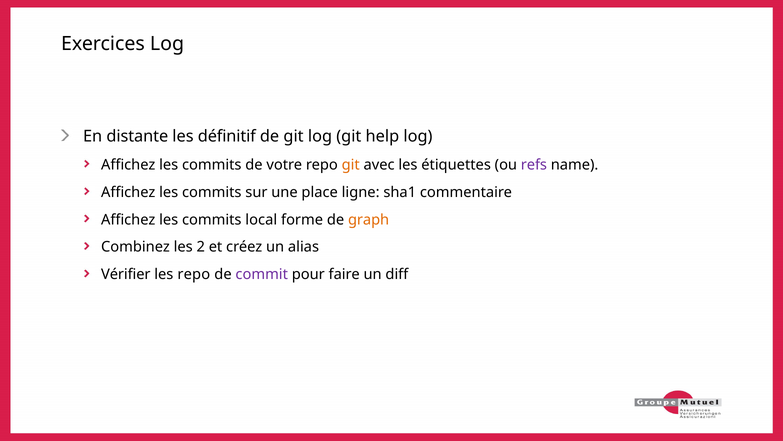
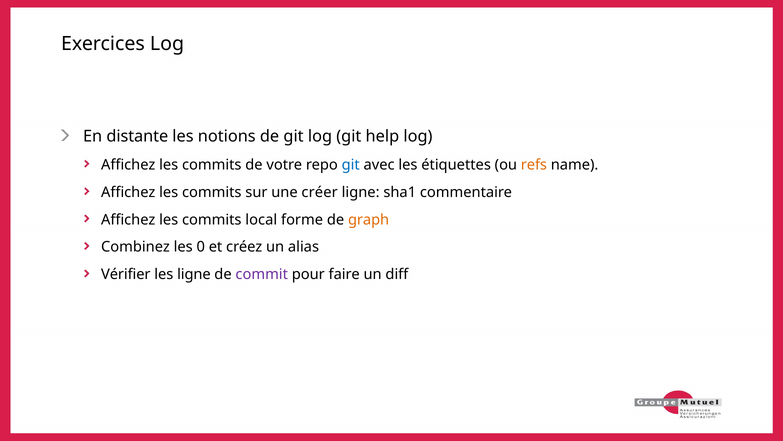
définitif: définitif -> notions (227, 136)
git colour: orange -> blue (351, 165)
refs colour: purple -> orange (534, 165)
place: place -> créer (320, 192)
2: 2 -> 0 (201, 247)
les repo: repo -> ligne (194, 274)
